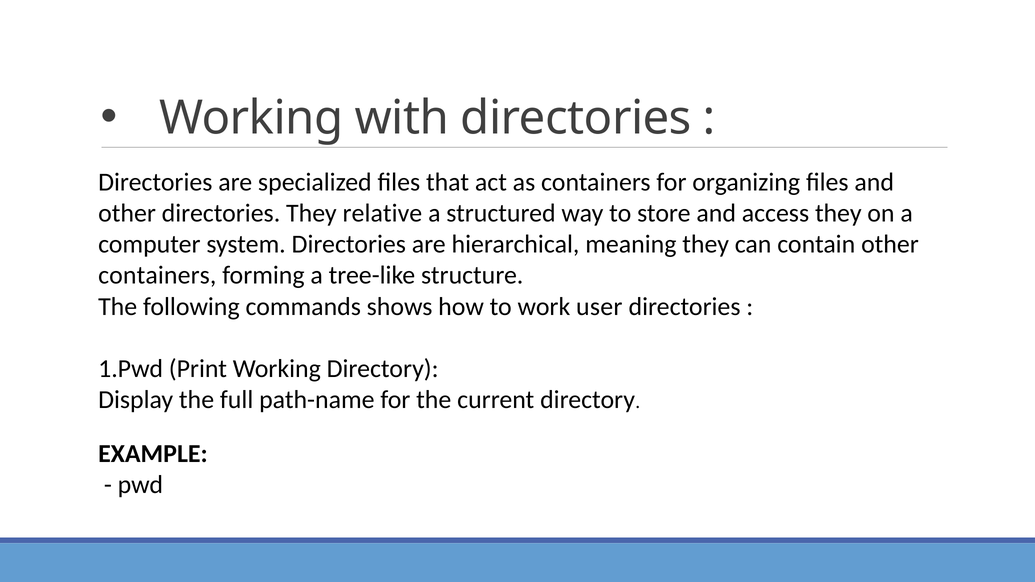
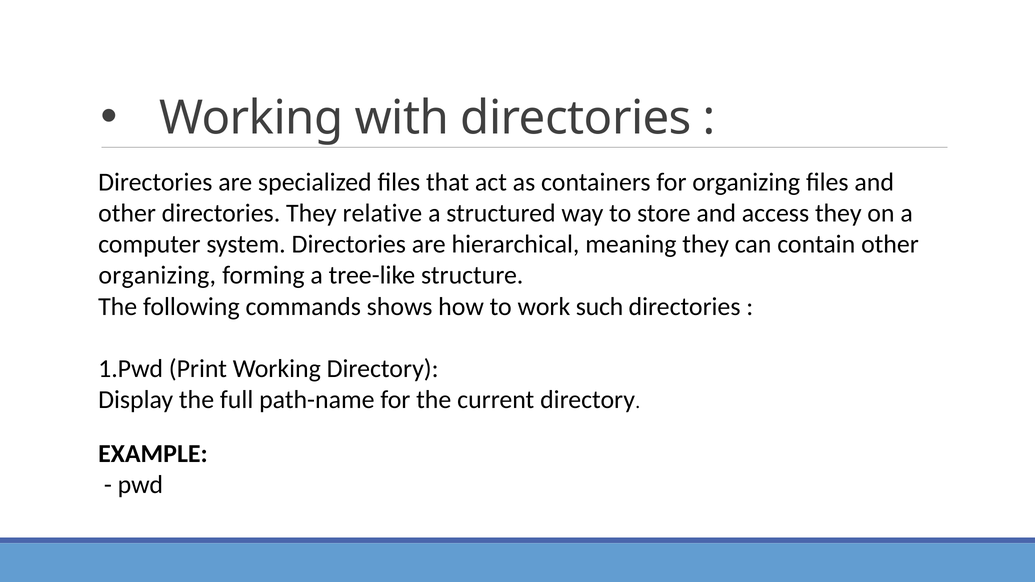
containers: containers -> organizing (157, 276)
user: user -> such (600, 307)
